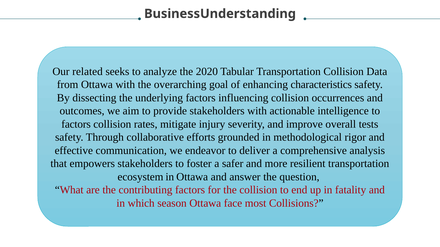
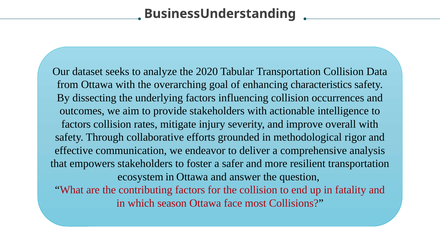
related: related -> dataset (88, 72)
overall tests: tests -> with (369, 124)
